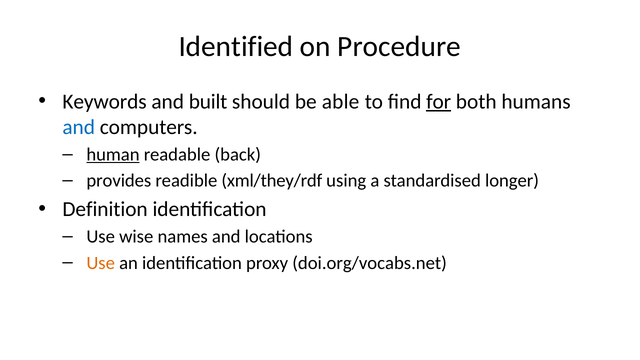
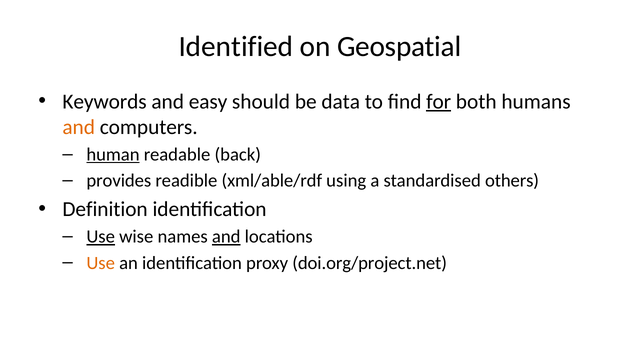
Procedure: Procedure -> Geospatial (399, 46)
built: built -> easy (208, 102)
able: able -> data (341, 102)
and colour: blue -> orange (79, 127)
xml/they/rdf: xml/they/rdf -> xml/able/rdf (272, 181)
longer: longer -> others (512, 181)
Use underline: none -> present (101, 237)
and underline: none -> present (226, 237)
doi.org/vocabs.net: doi.org/vocabs.net -> doi.org/project.net (370, 263)
